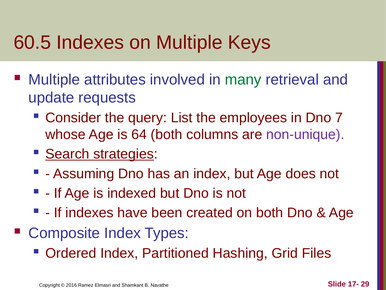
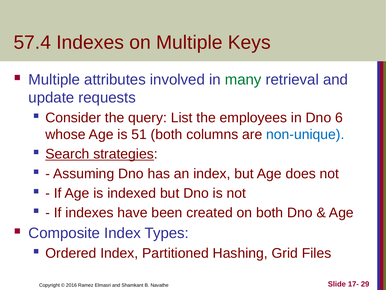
60.5: 60.5 -> 57.4 (32, 43)
7: 7 -> 6 (339, 118)
64: 64 -> 51 (139, 134)
non-unique colour: purple -> blue (305, 134)
